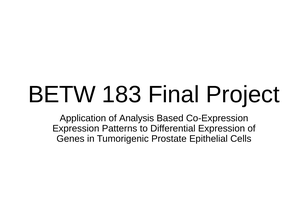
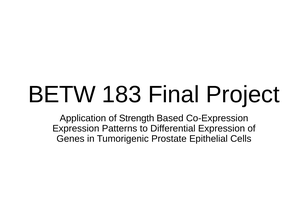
Analysis: Analysis -> Strength (137, 118)
